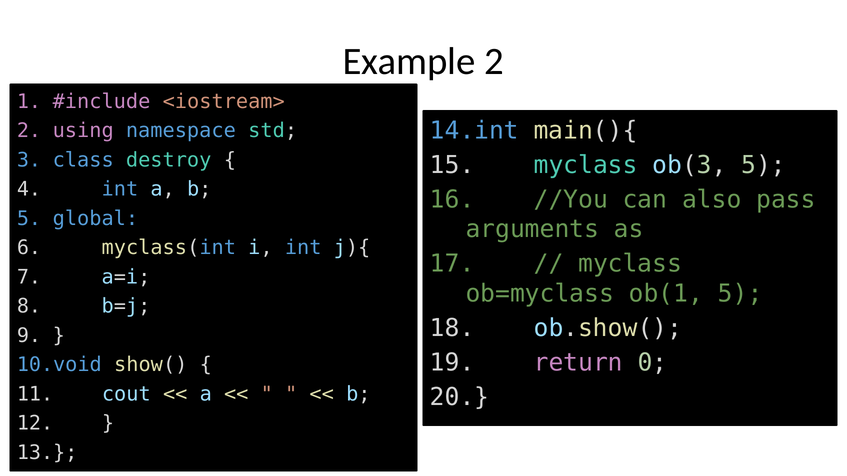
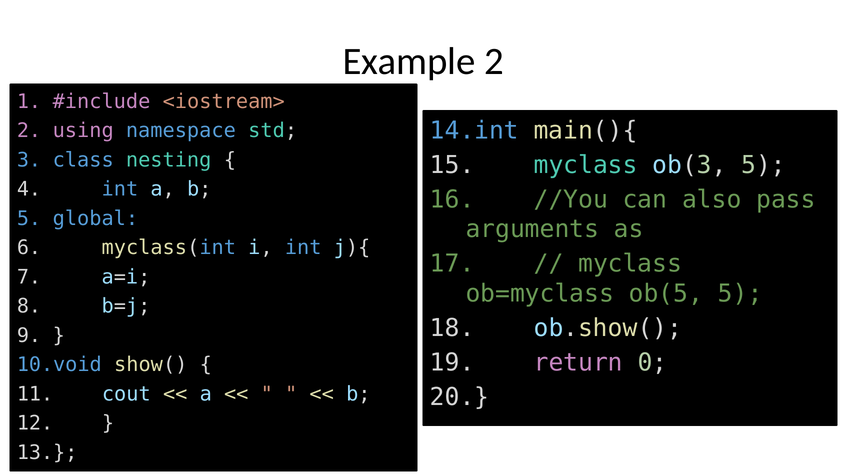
destroy: destroy -> nesting (169, 160)
ob(1: ob(1 -> ob(5 (666, 294)
